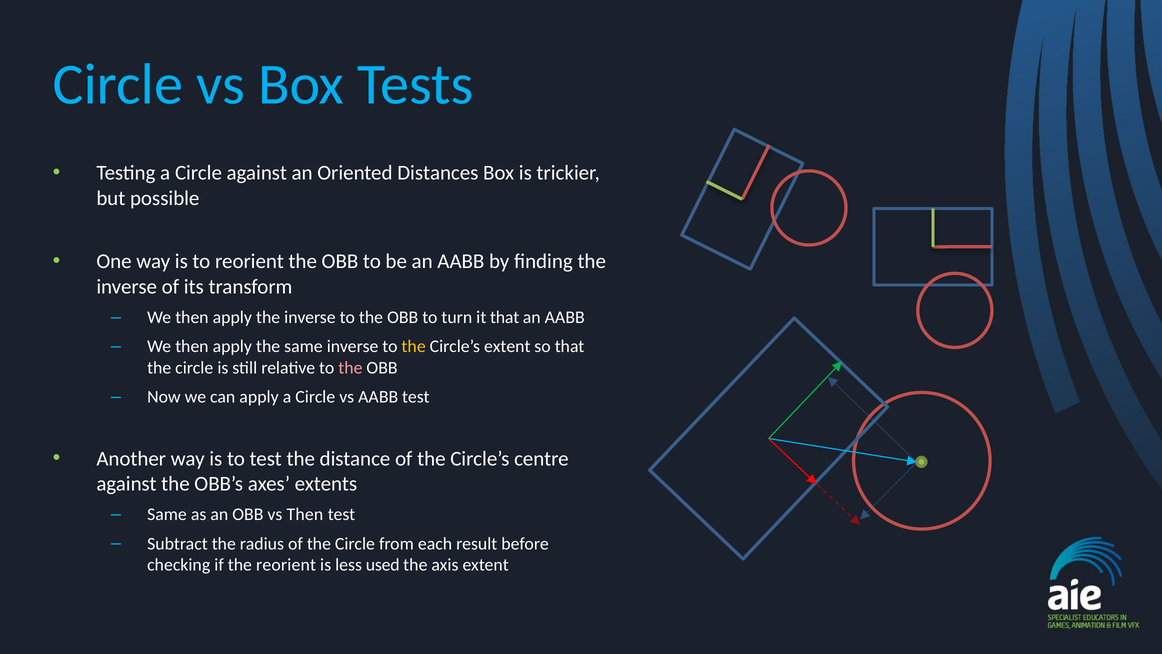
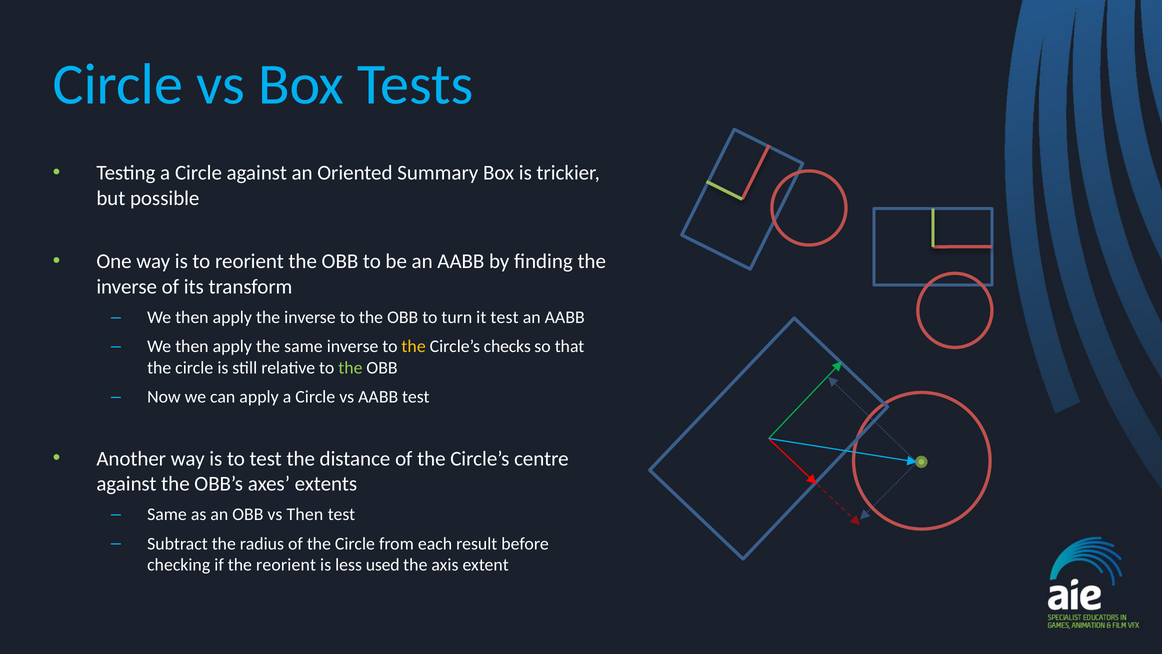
Distances: Distances -> Summary (438, 173)
it that: that -> test (504, 317)
Circle’s extent: extent -> checks (507, 346)
the colour: pink -> light green (350, 368)
